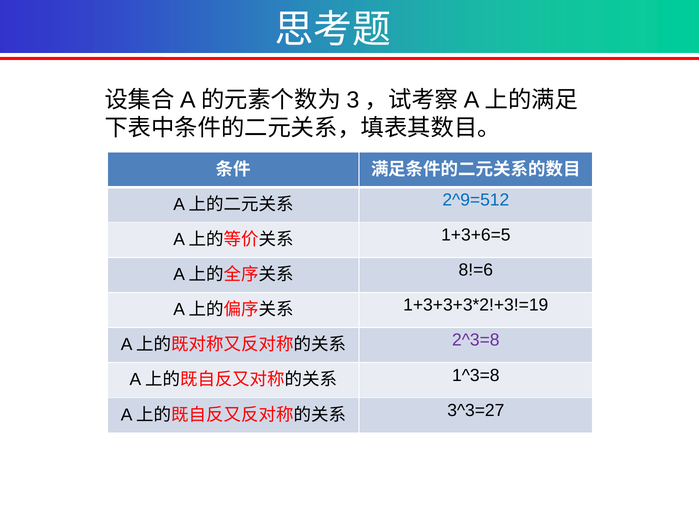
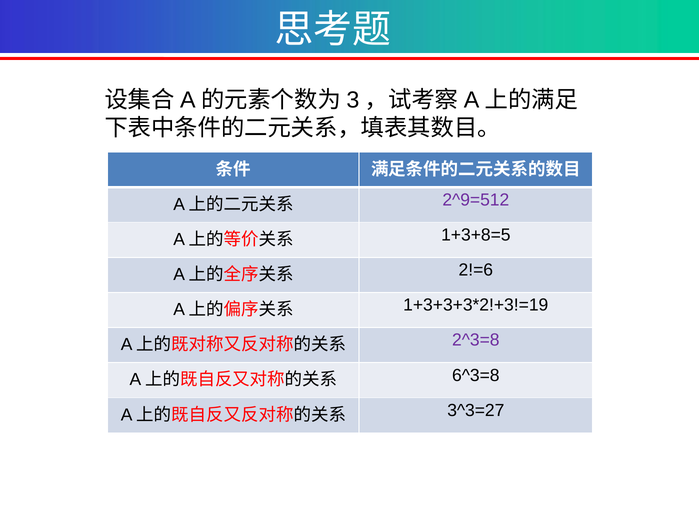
2^9=512 colour: blue -> purple (476, 200)
1+3+6=5: 1+3+6=5 -> 1+3+8=5 (476, 235)
8!=6: 8!=6 -> 2!=6 (476, 270)
1^3=8: 1^3=8 -> 6^3=8 (476, 375)
